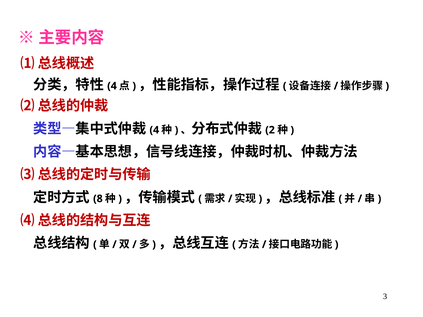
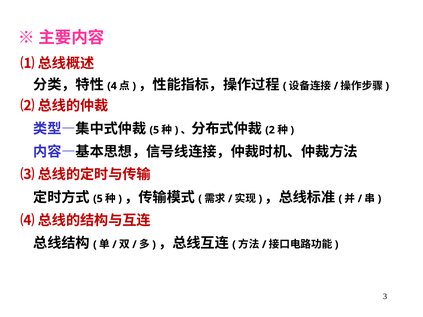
4: 4 -> 5 (154, 130)
8: 8 -> 5 (98, 199)
